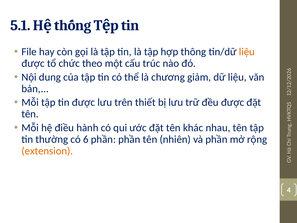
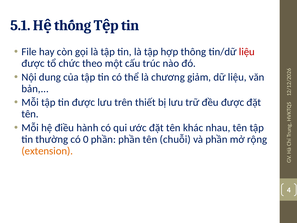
liệu colour: orange -> red (247, 52)
có 6: 6 -> 0 (86, 139)
nhiên: nhiên -> chuỗi (175, 139)
